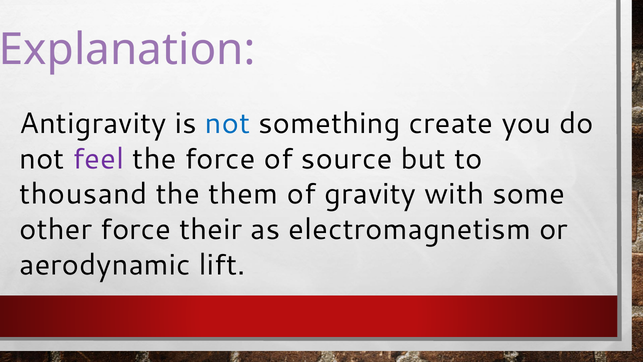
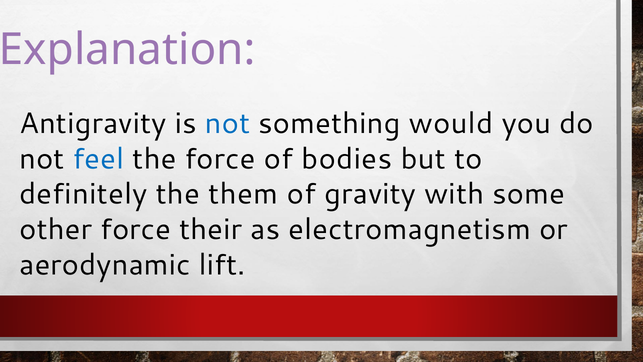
create: create -> would (451, 123)
feel colour: purple -> blue (98, 159)
source: source -> bodies (347, 159)
thousand: thousand -> definitely (83, 194)
